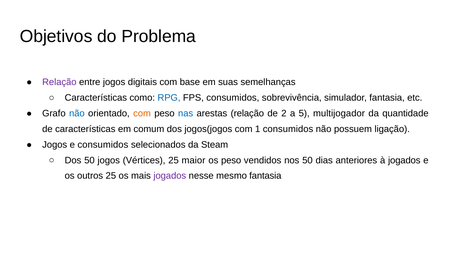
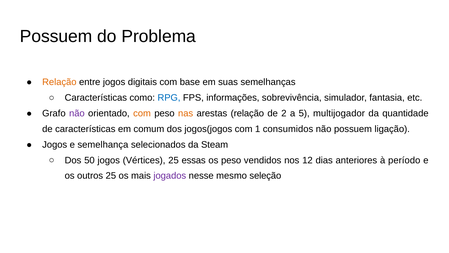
Objetivos: Objetivos -> Possuem (56, 36)
Relação colour: purple -> orange (59, 82)
FPS consumidos: consumidos -> informações (233, 98)
não colour: blue -> purple (77, 113)
nas colour: blue -> orange (186, 113)
e consumidos: consumidos -> semelhança (103, 144)
maior: maior -> essas (194, 160)
nos 50: 50 -> 12 (307, 160)
à jogados: jogados -> período (404, 160)
mesmo fantasia: fantasia -> seleção (265, 176)
